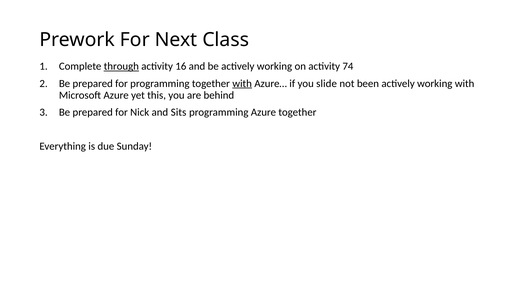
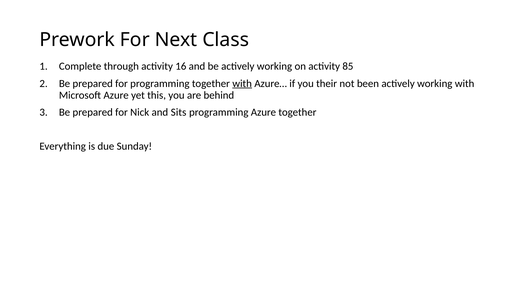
through underline: present -> none (121, 67)
74: 74 -> 85 (348, 67)
slide: slide -> their (327, 84)
